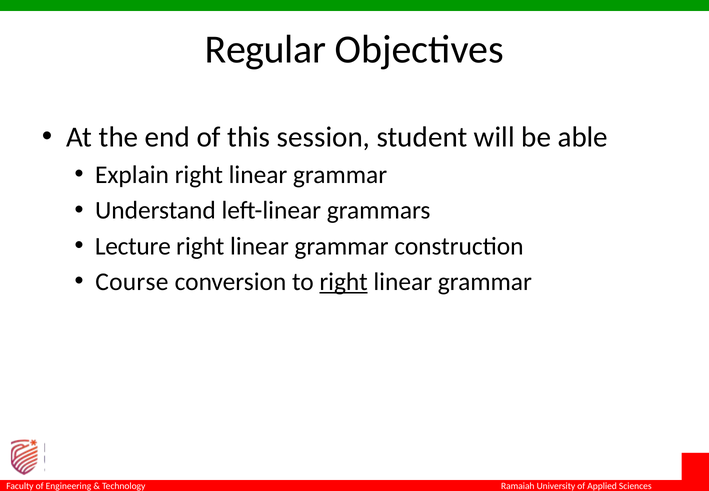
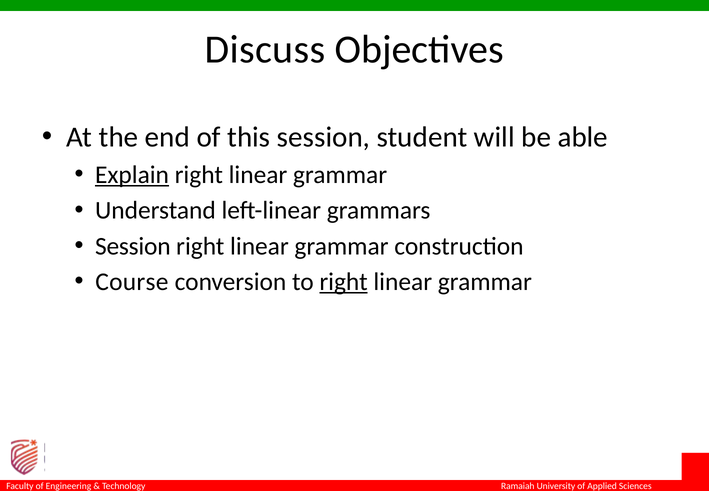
Regular: Regular -> Discuss (265, 50)
Explain underline: none -> present (132, 175)
Lecture: Lecture -> Session (133, 246)
